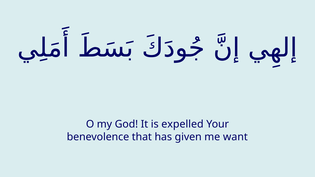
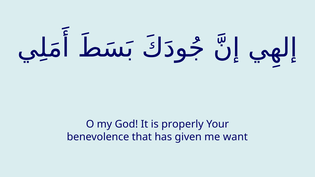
expelled: expelled -> properly (182, 124)
